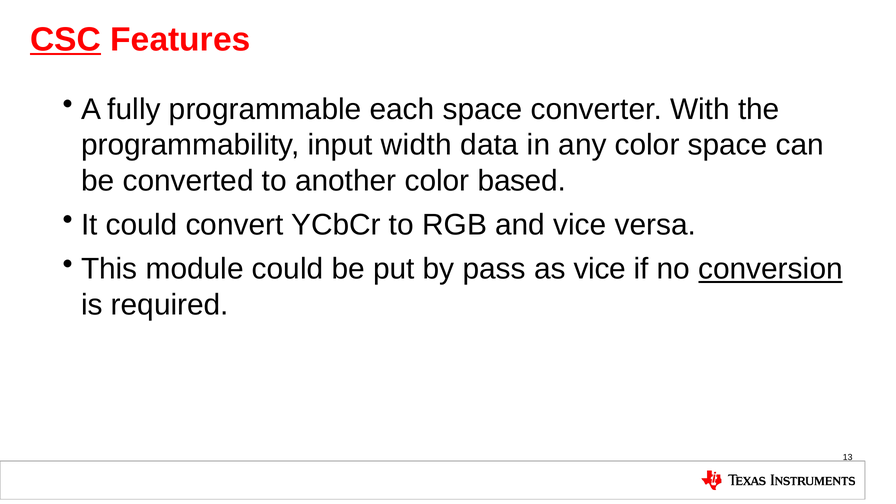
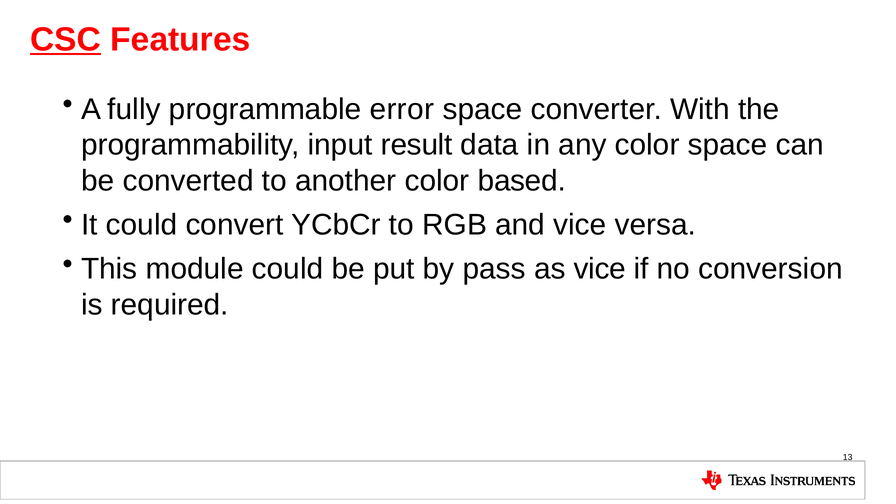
each: each -> error (402, 109)
width: width -> result (417, 145)
conversion underline: present -> none (771, 269)
